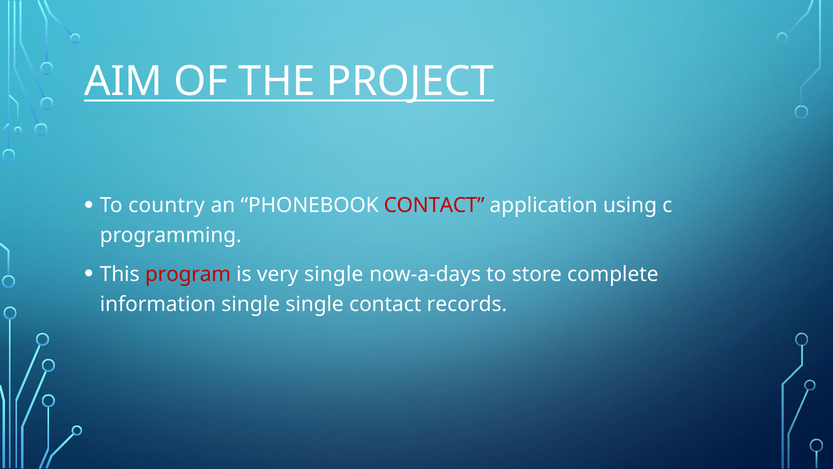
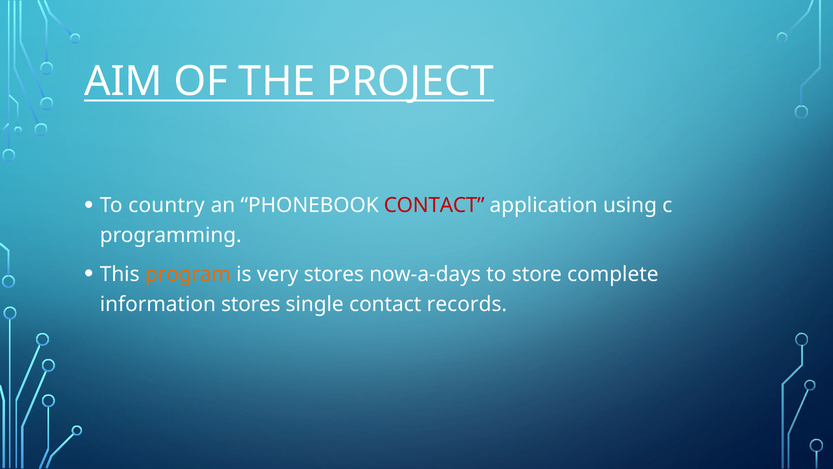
program colour: red -> orange (188, 274)
very single: single -> stores (334, 274)
information single: single -> stores (251, 304)
